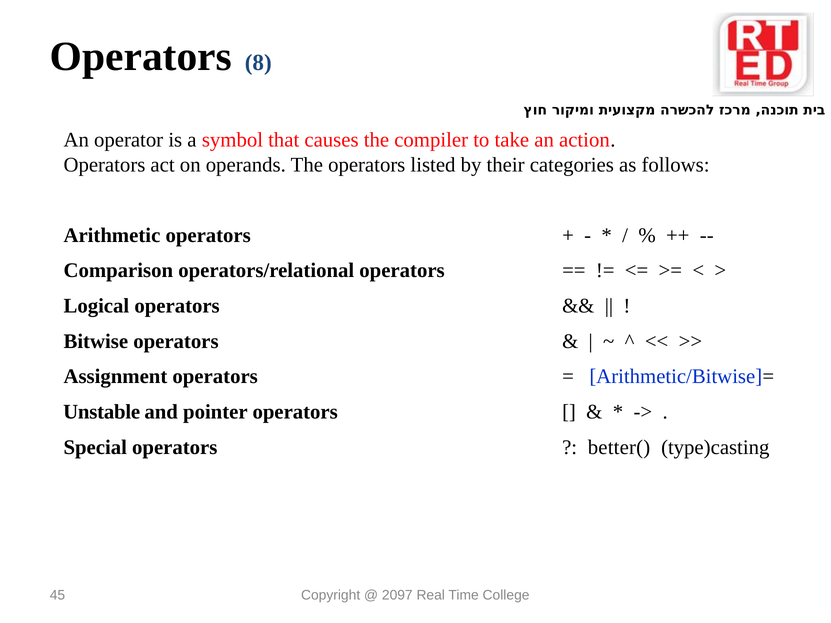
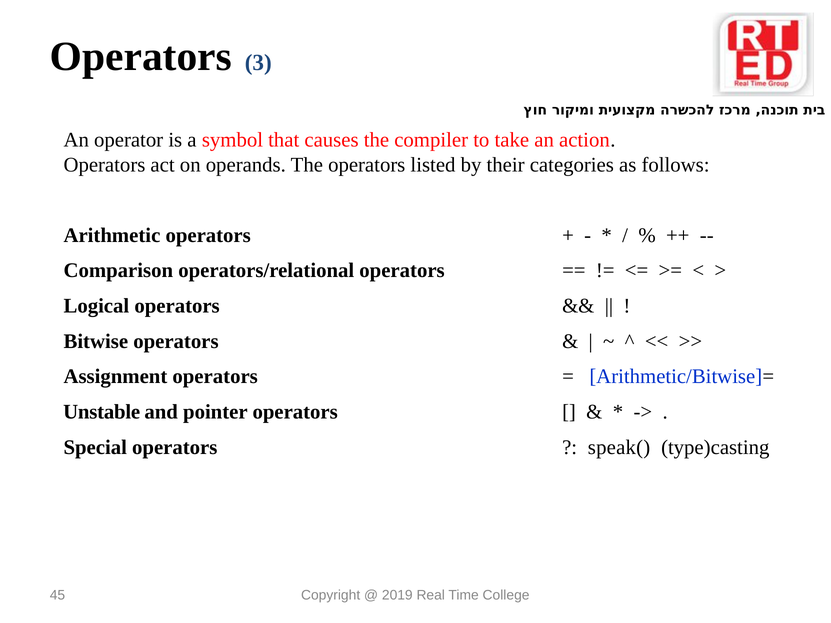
8: 8 -> 3 (258, 62)
better(: better( -> speak( (619, 447)
2097: 2097 -> 2019 (397, 595)
